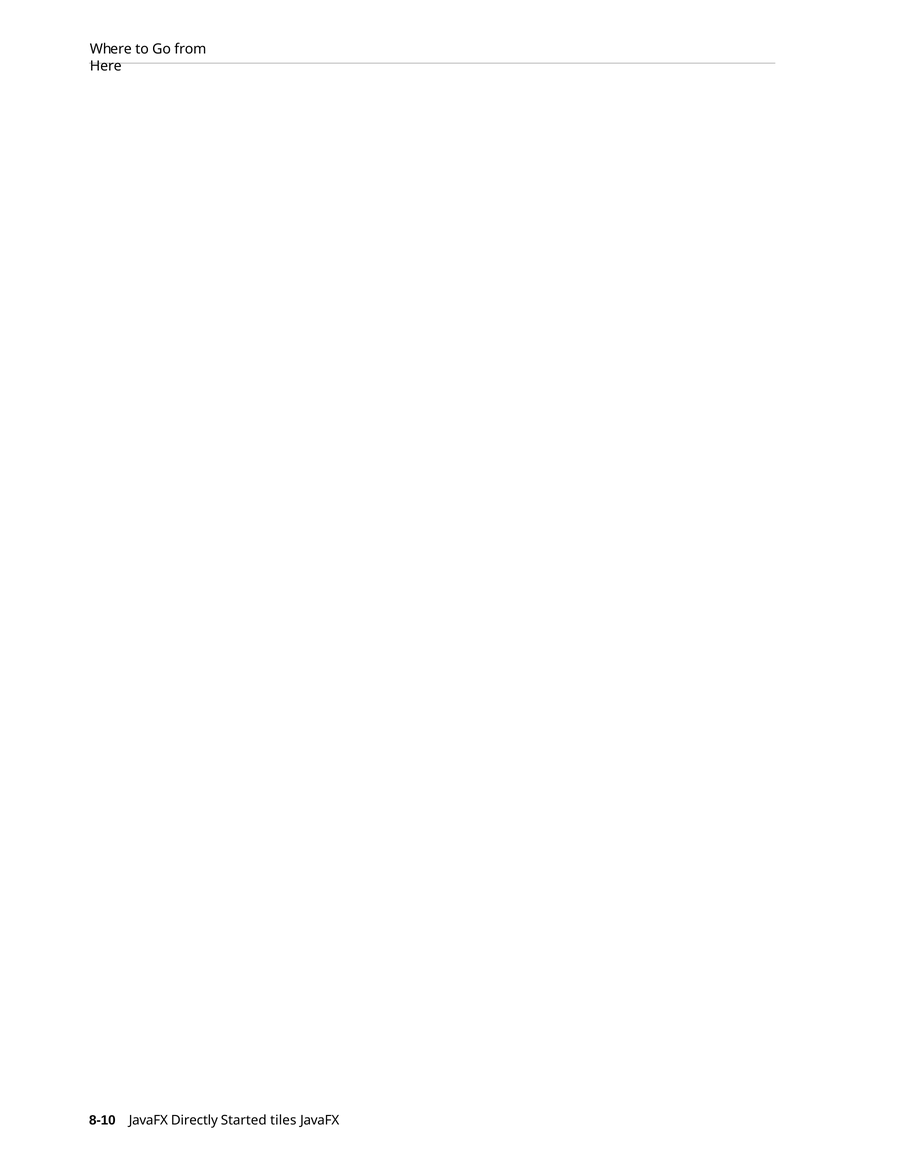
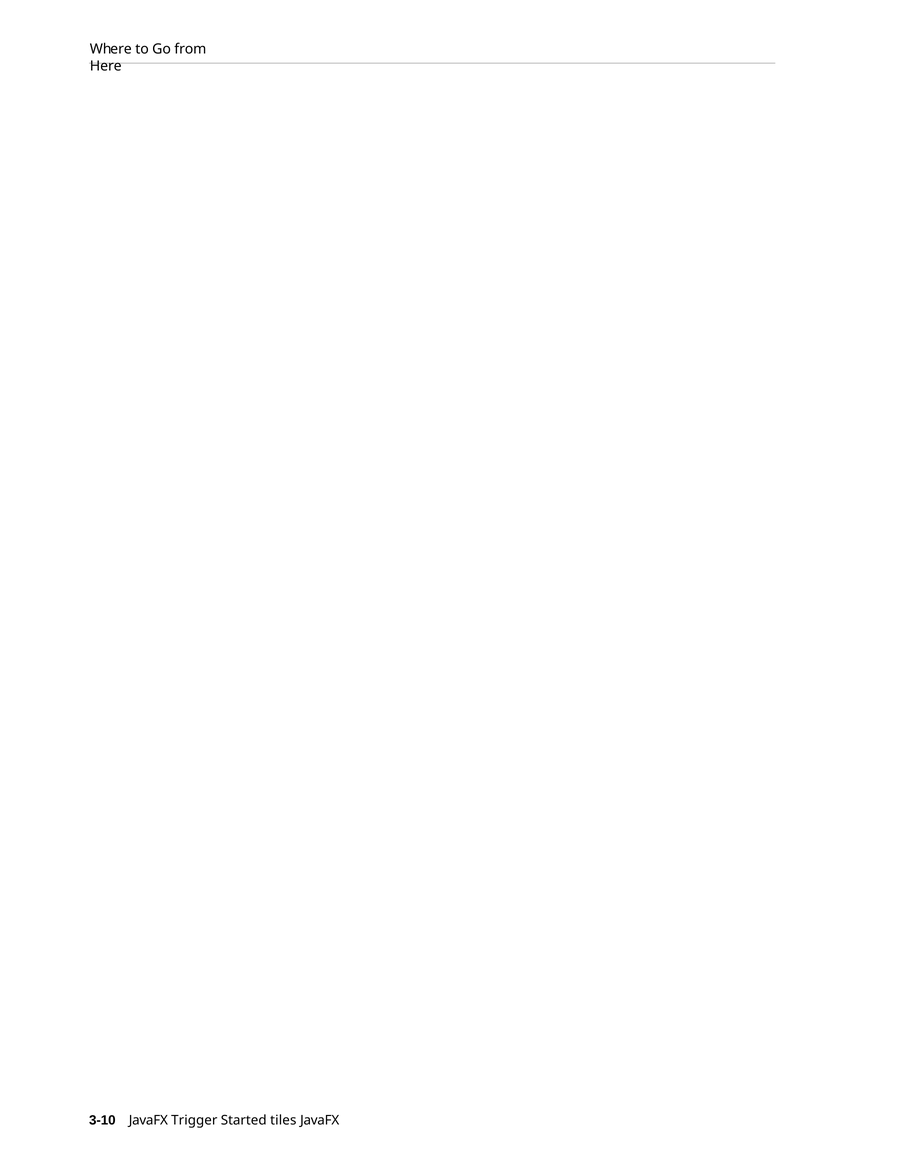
8-10: 8-10 -> 3-10 (102, 1121)
Directly: Directly -> Trigger (194, 1121)
